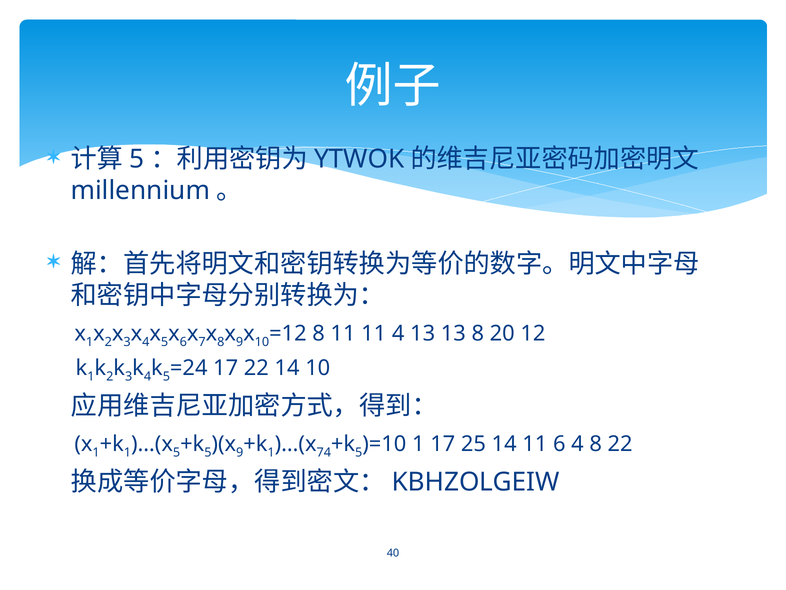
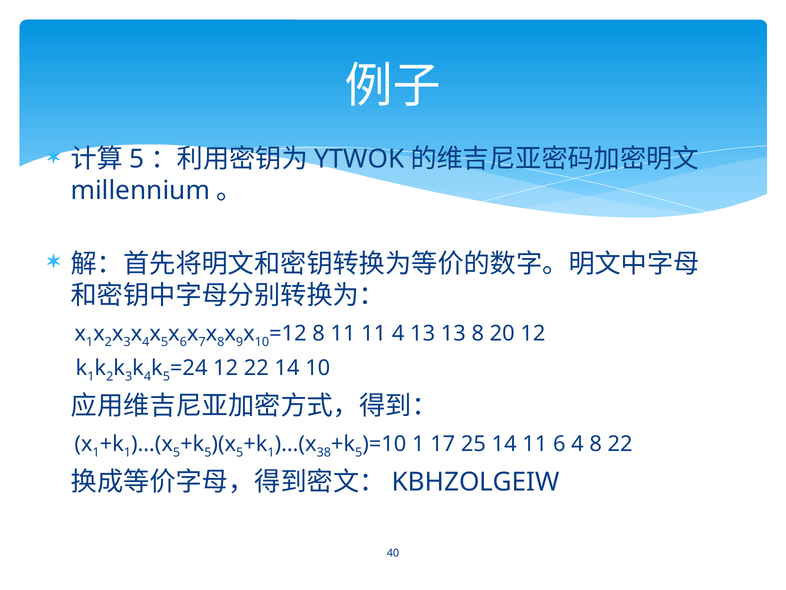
17: 17 -> 12 (226, 368)
9: 9 -> 5 (240, 452)
74: 74 -> 38 (324, 452)
